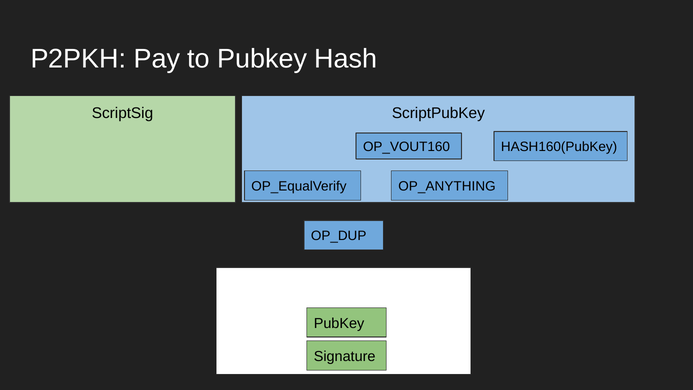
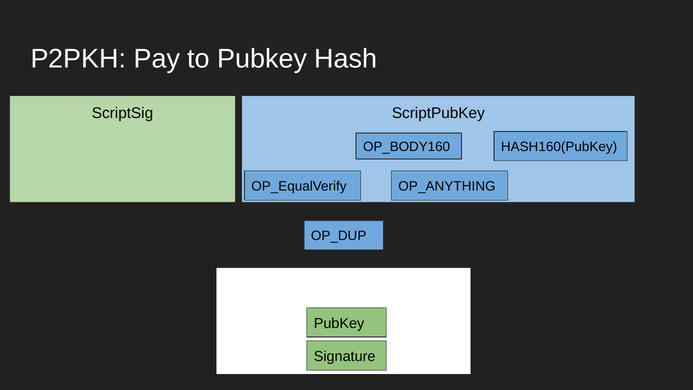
OP_VOUT160: OP_VOUT160 -> OP_BODY160 (407, 147)
